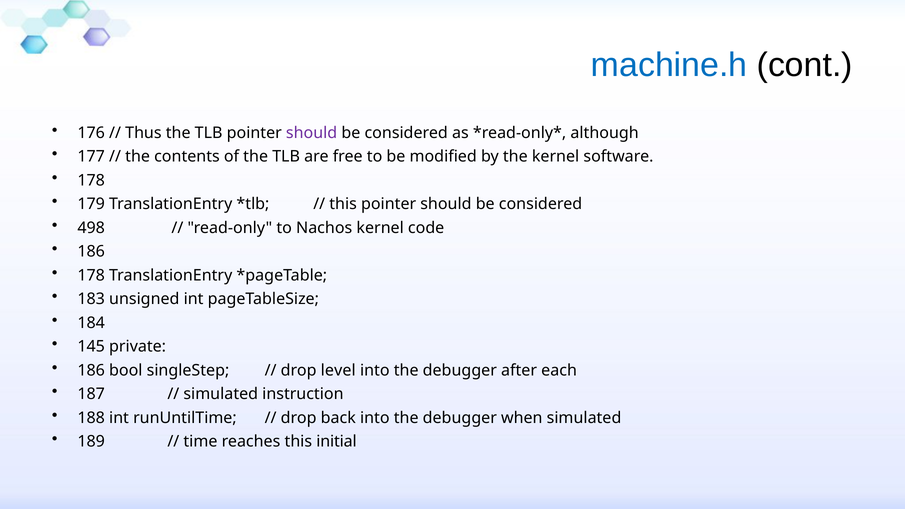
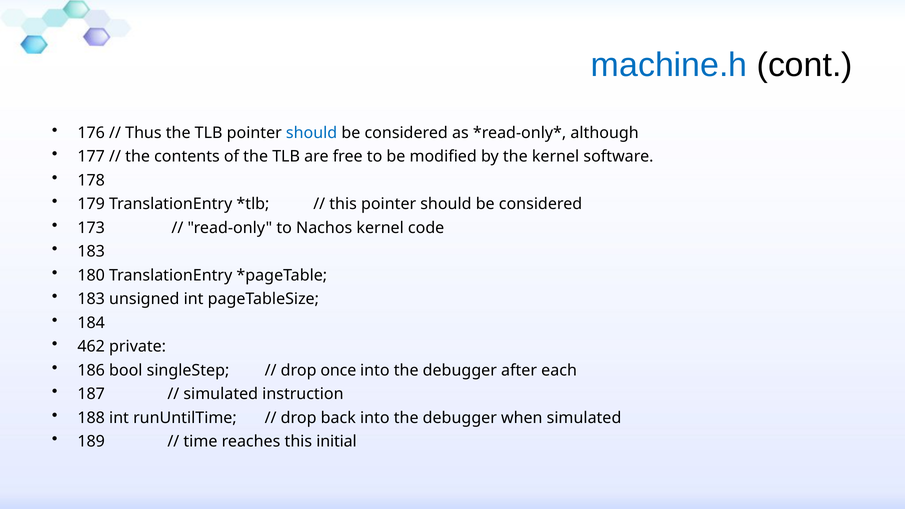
should colour: purple -> blue (312, 133)
498: 498 -> 173 (91, 228)
186: 186 -> 183 (91, 252)
178: 178 -> 180 (91, 275)
145: 145 -> 462 (91, 347)
level: level -> once (338, 370)
